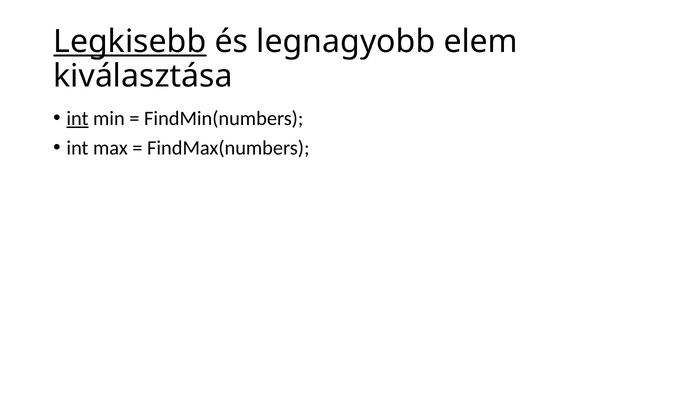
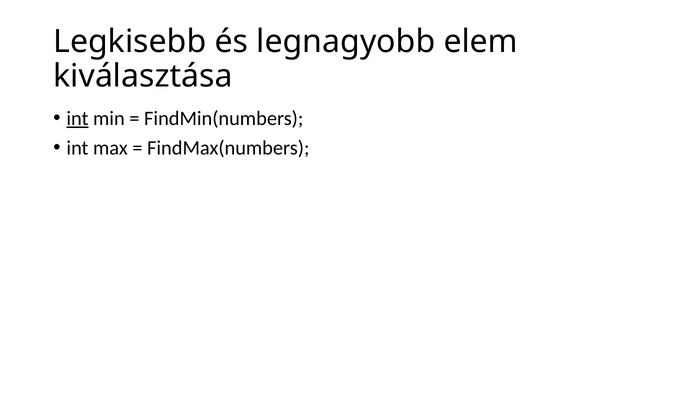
Legkisebb underline: present -> none (130, 41)
